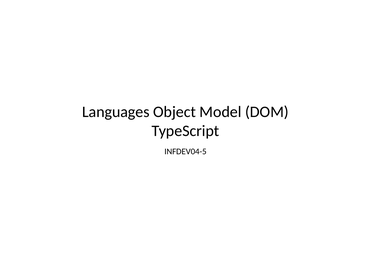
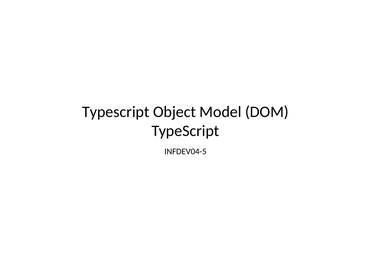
Languages: Languages -> Typescript (116, 112)
